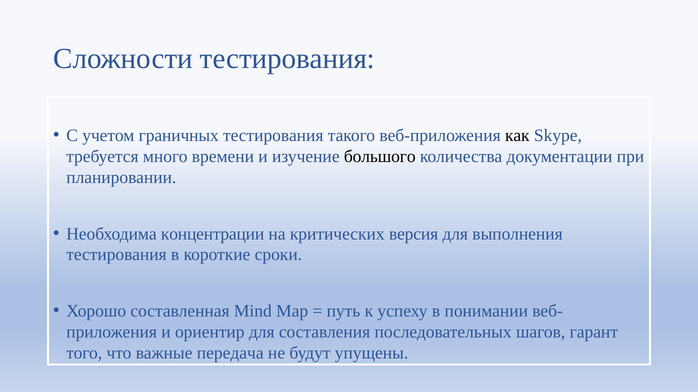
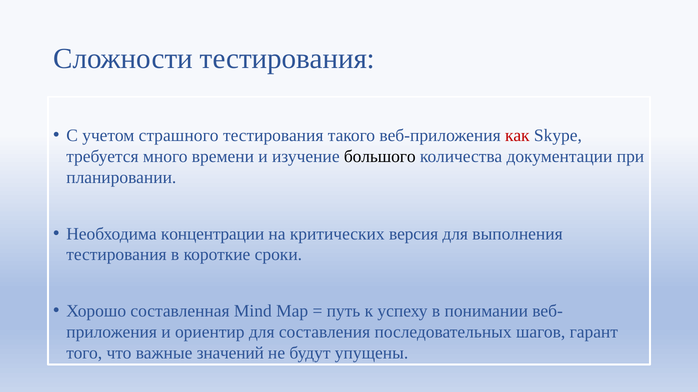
граничных: граничных -> страшного (179, 136)
как colour: black -> red (517, 136)
передача: передача -> значений (230, 353)
